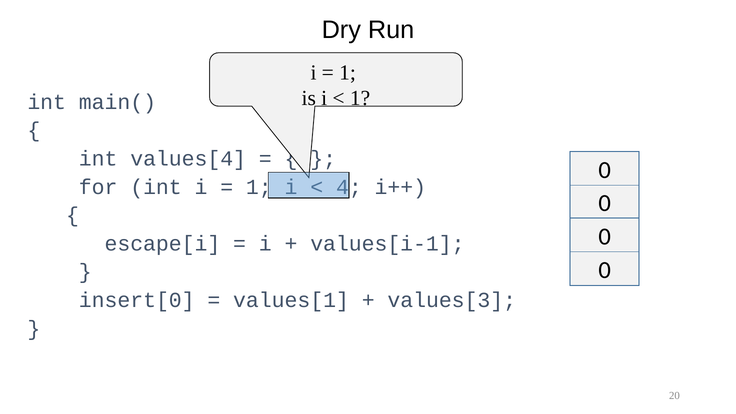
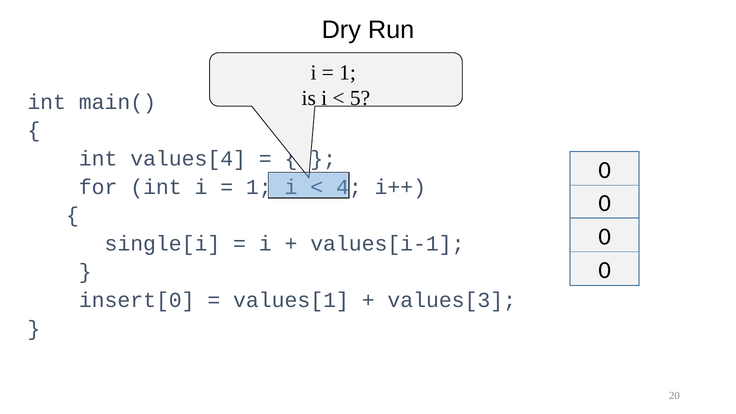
1: 1 -> 5 (360, 98)
escape[i: escape[i -> single[i (162, 244)
